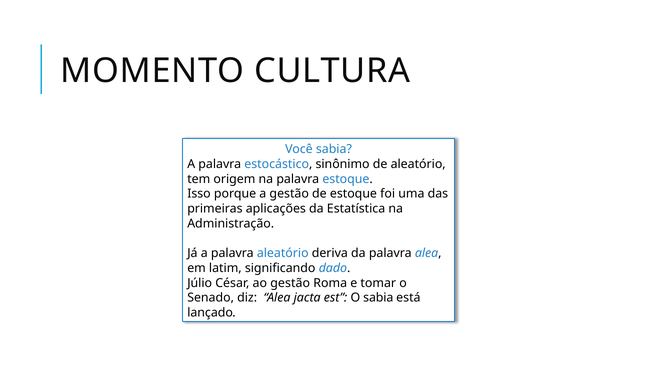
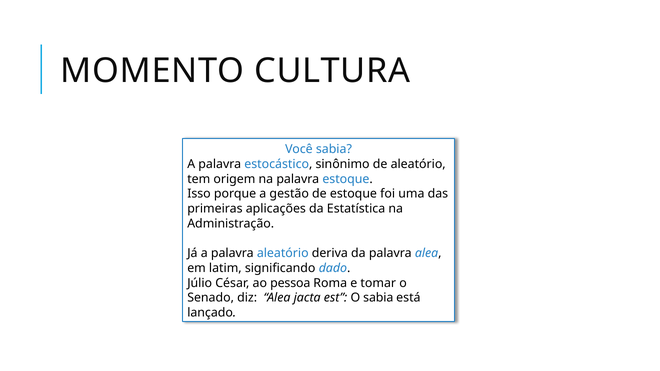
ao gestão: gestão -> pessoa (290, 283)
